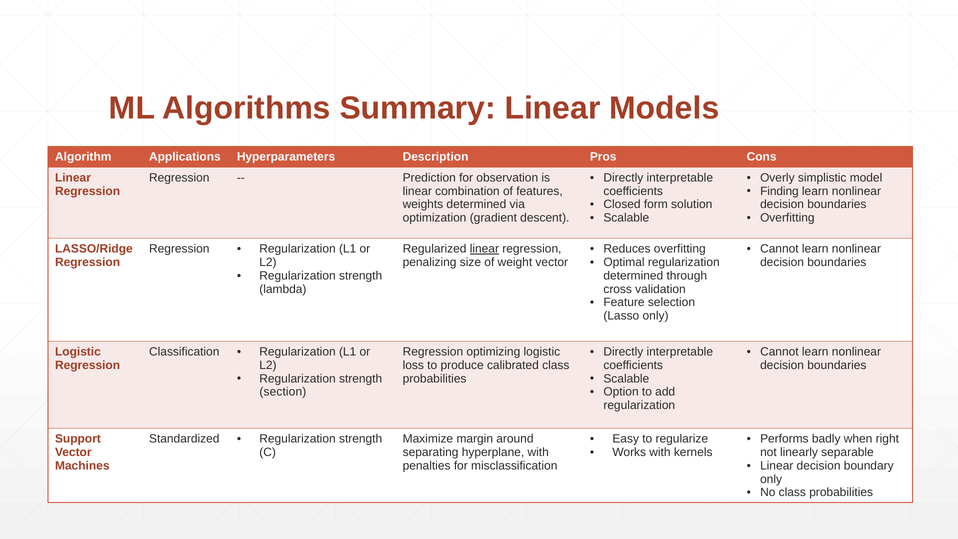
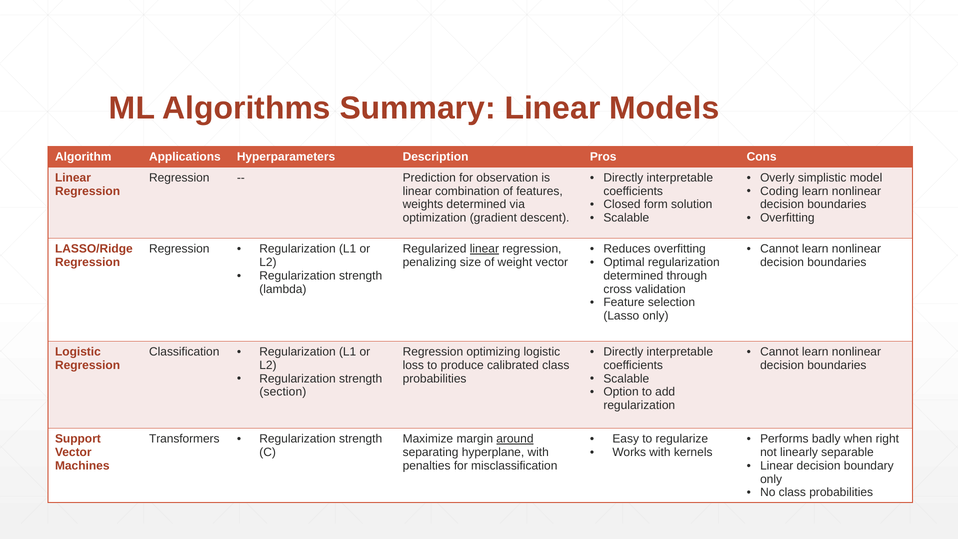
Finding: Finding -> Coding (779, 191)
Standardized: Standardized -> Transformers (184, 439)
around underline: none -> present (515, 439)
